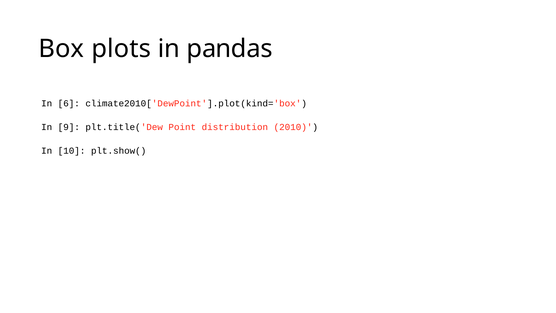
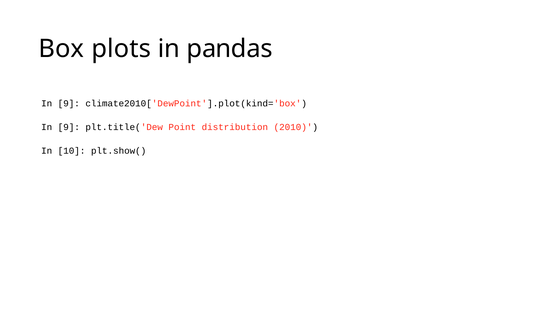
6: 6 -> 9 (69, 103)
